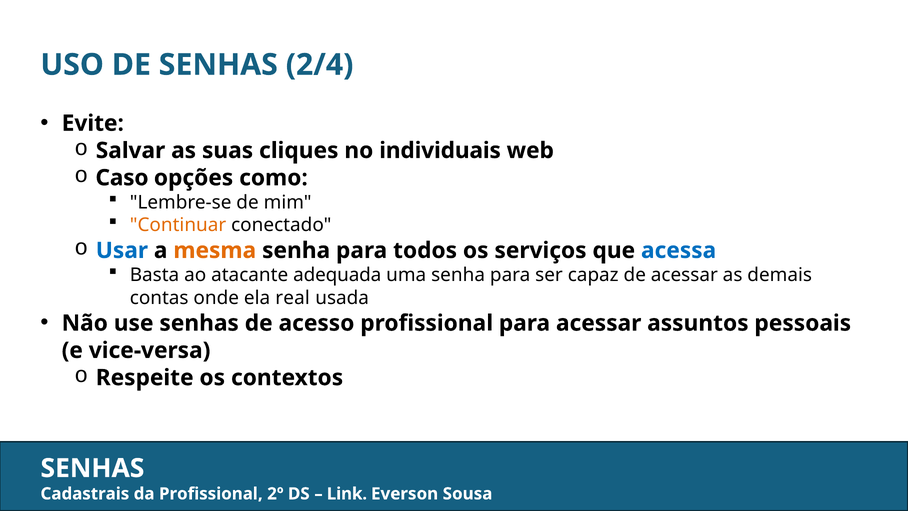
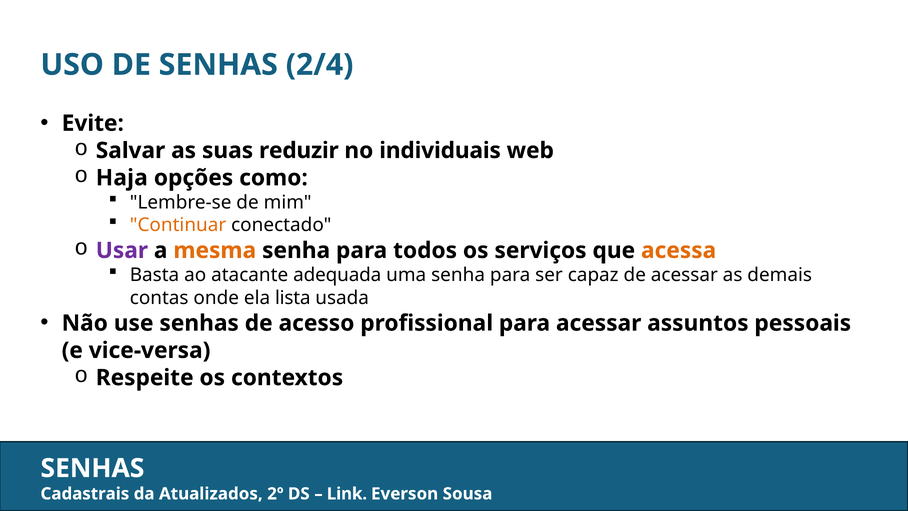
cliques: cliques -> reduzir (299, 150)
Caso: Caso -> Haja (122, 178)
Usar colour: blue -> purple (122, 250)
acessa colour: blue -> orange (679, 250)
real: real -> lista (293, 298)
da Profissional: Profissional -> Atualizados (211, 494)
